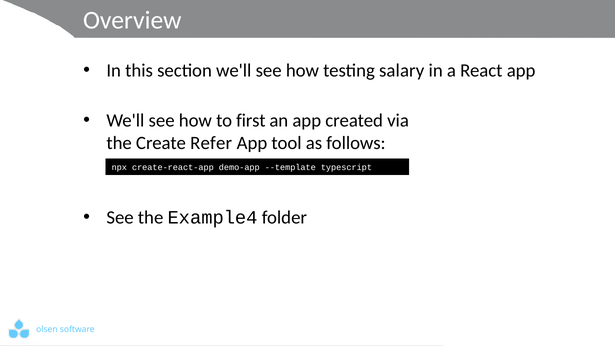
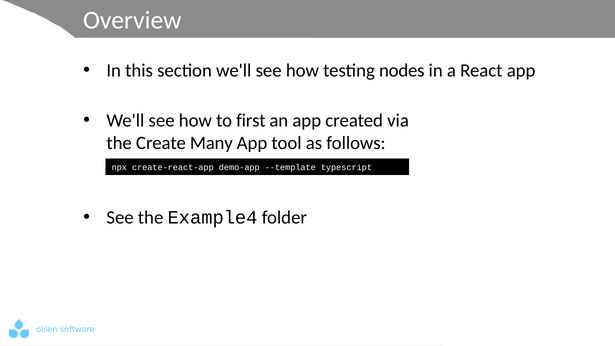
salary: salary -> nodes (402, 70)
Refer: Refer -> Many (211, 143)
